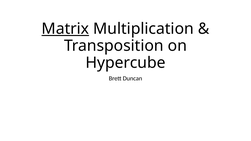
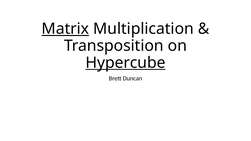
Hypercube underline: none -> present (126, 63)
